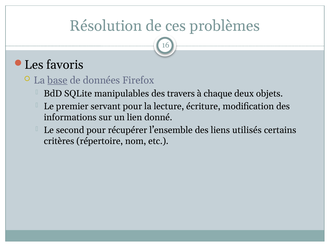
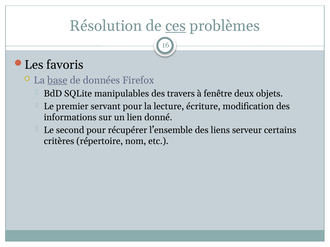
ces underline: none -> present (176, 26)
chaque: chaque -> fenêtre (218, 94)
utilisés: utilisés -> serveur (247, 130)
